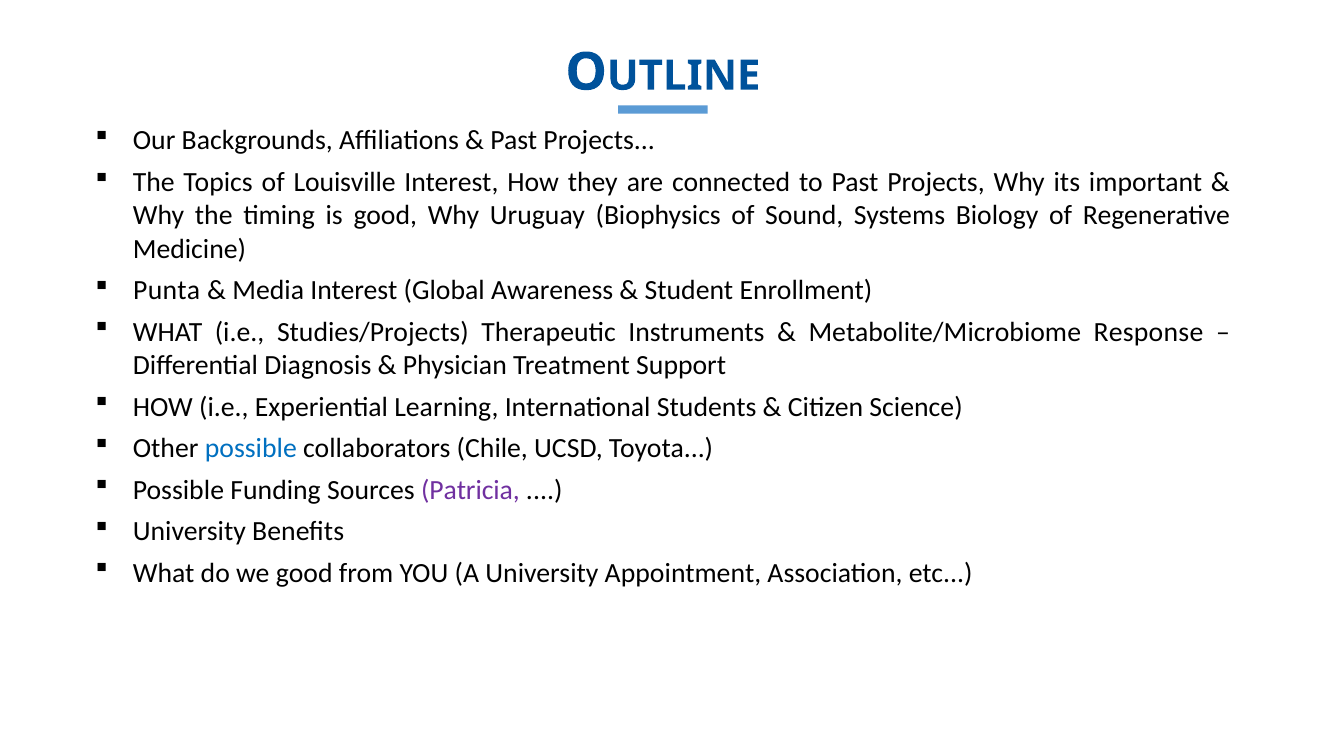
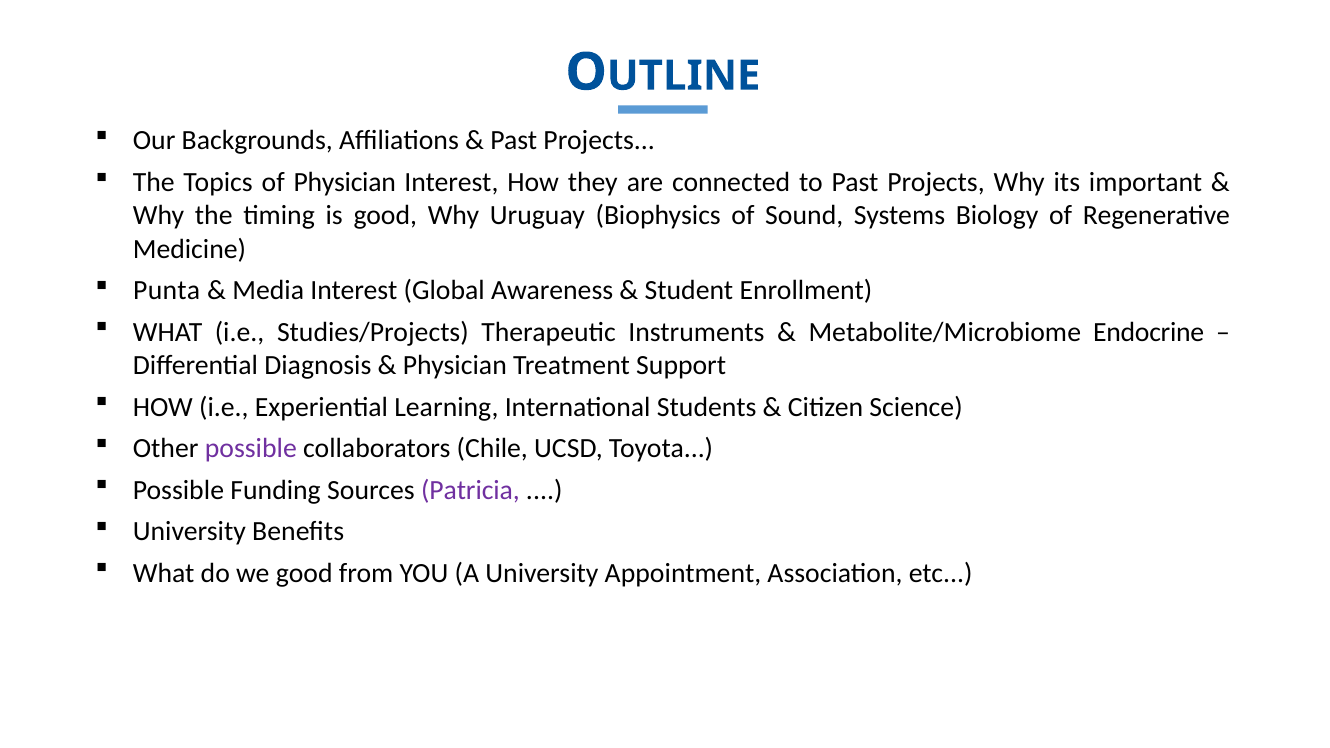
of Louisville: Louisville -> Physician (345, 182)
Response: Response -> Endocrine (1149, 332)
possible colour: blue -> purple (251, 449)
